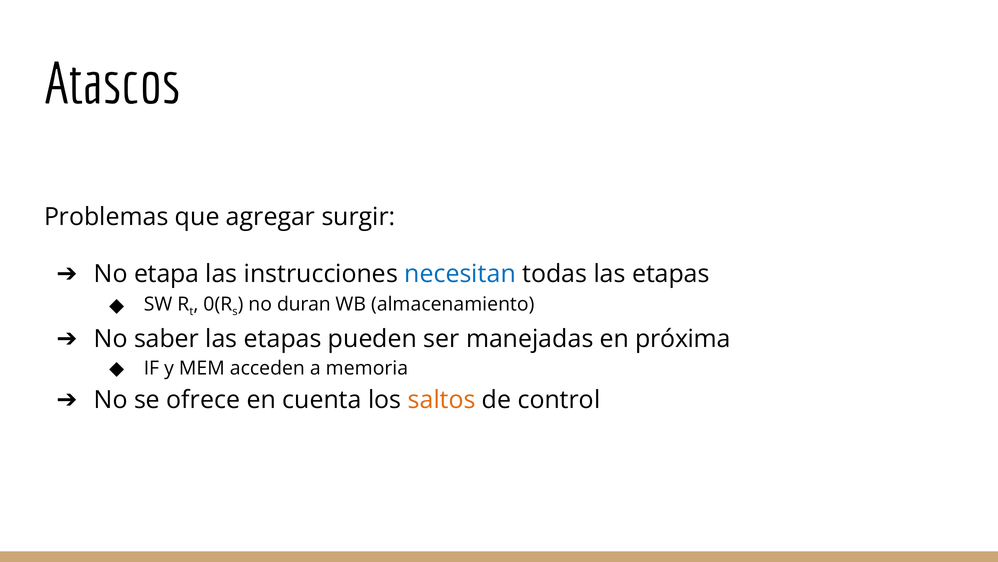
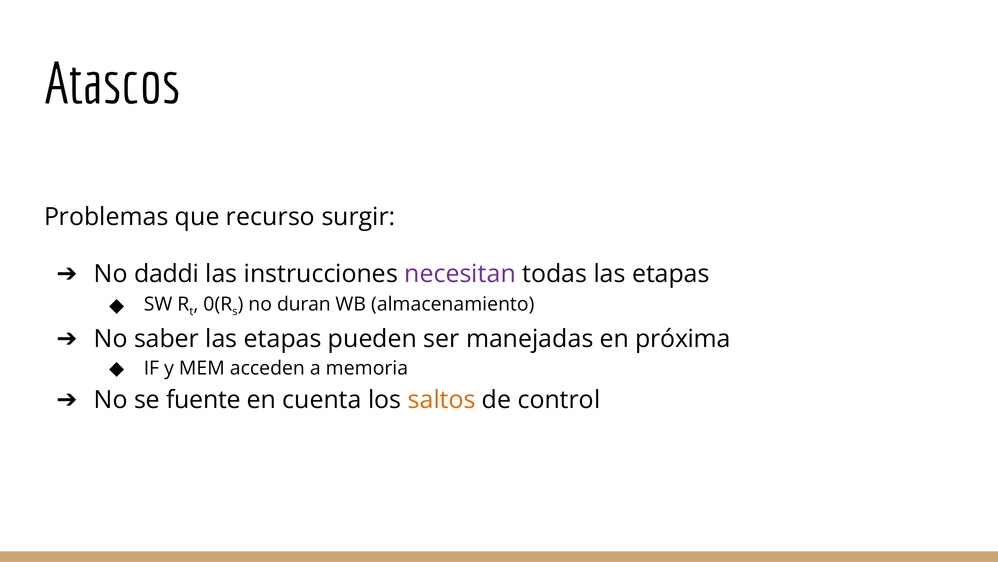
agregar: agregar -> recurso (270, 217)
etapa: etapa -> daddi (167, 274)
necesitan colour: blue -> purple (460, 274)
ofrece: ofrece -> fuente (203, 400)
